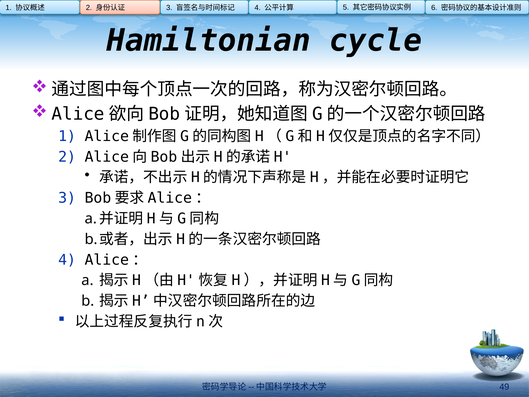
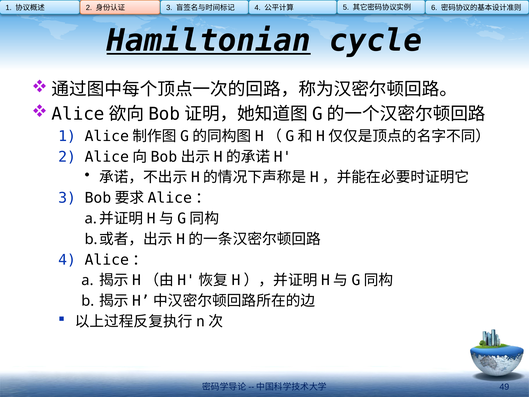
Hamiltonian underline: none -> present (209, 40)
